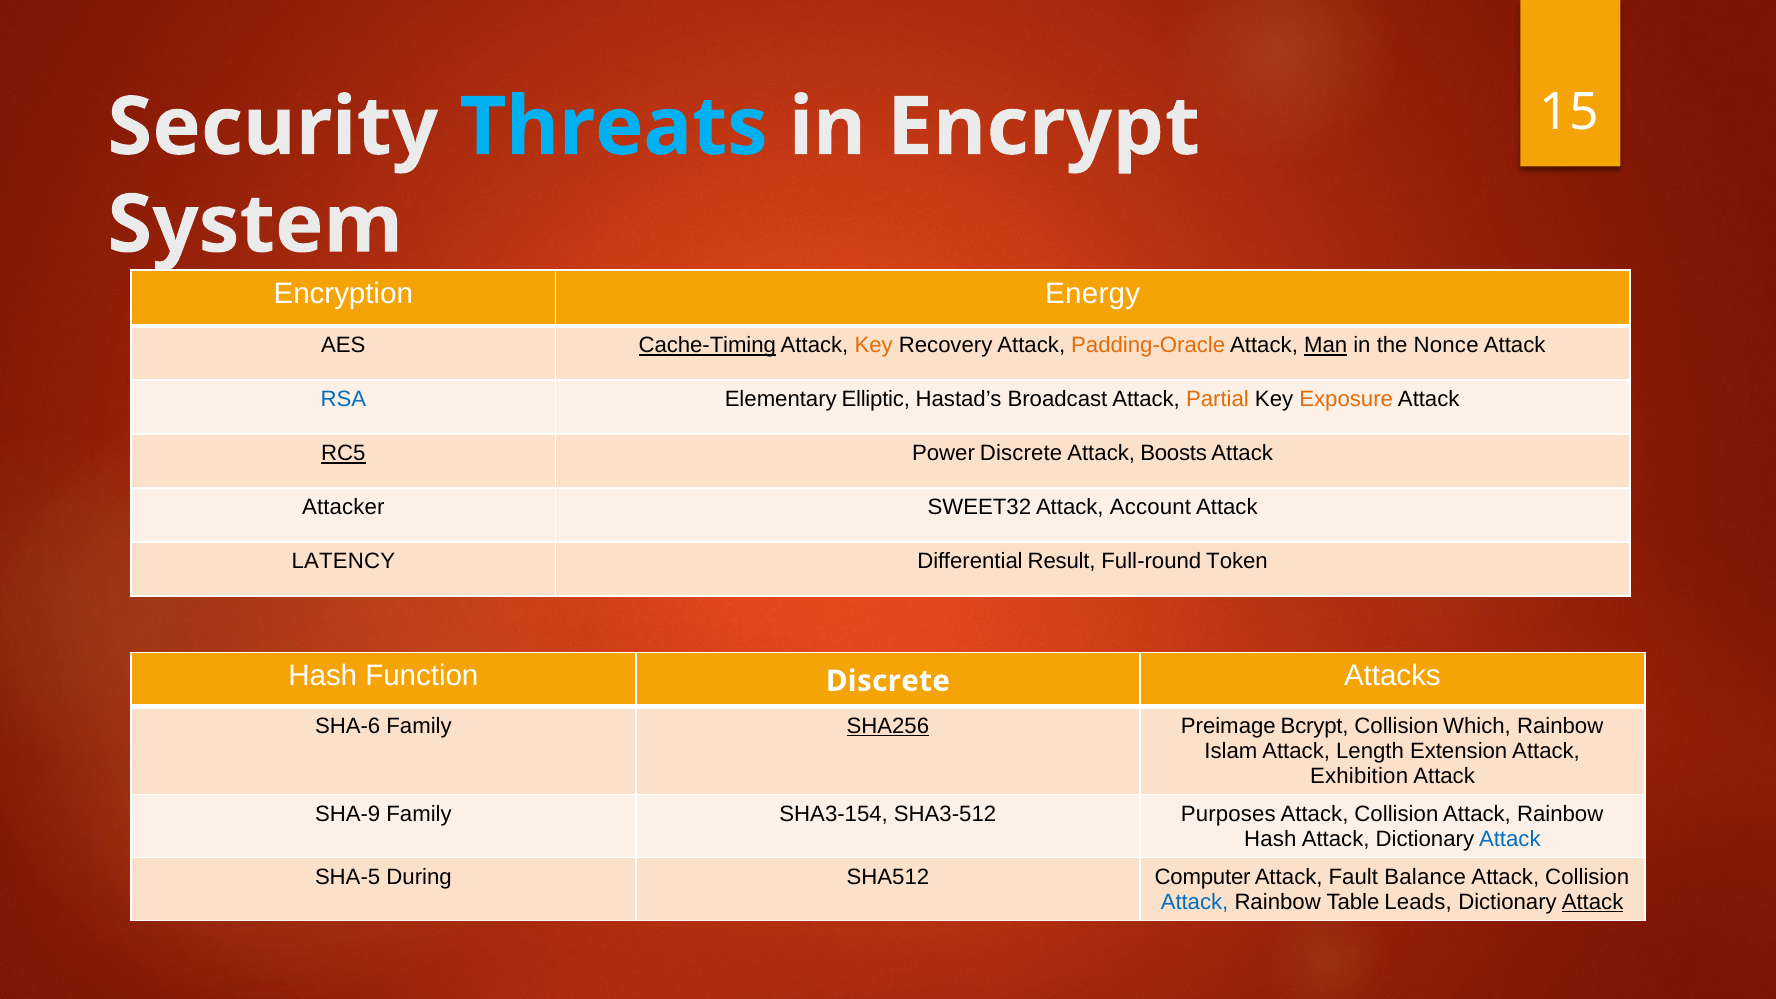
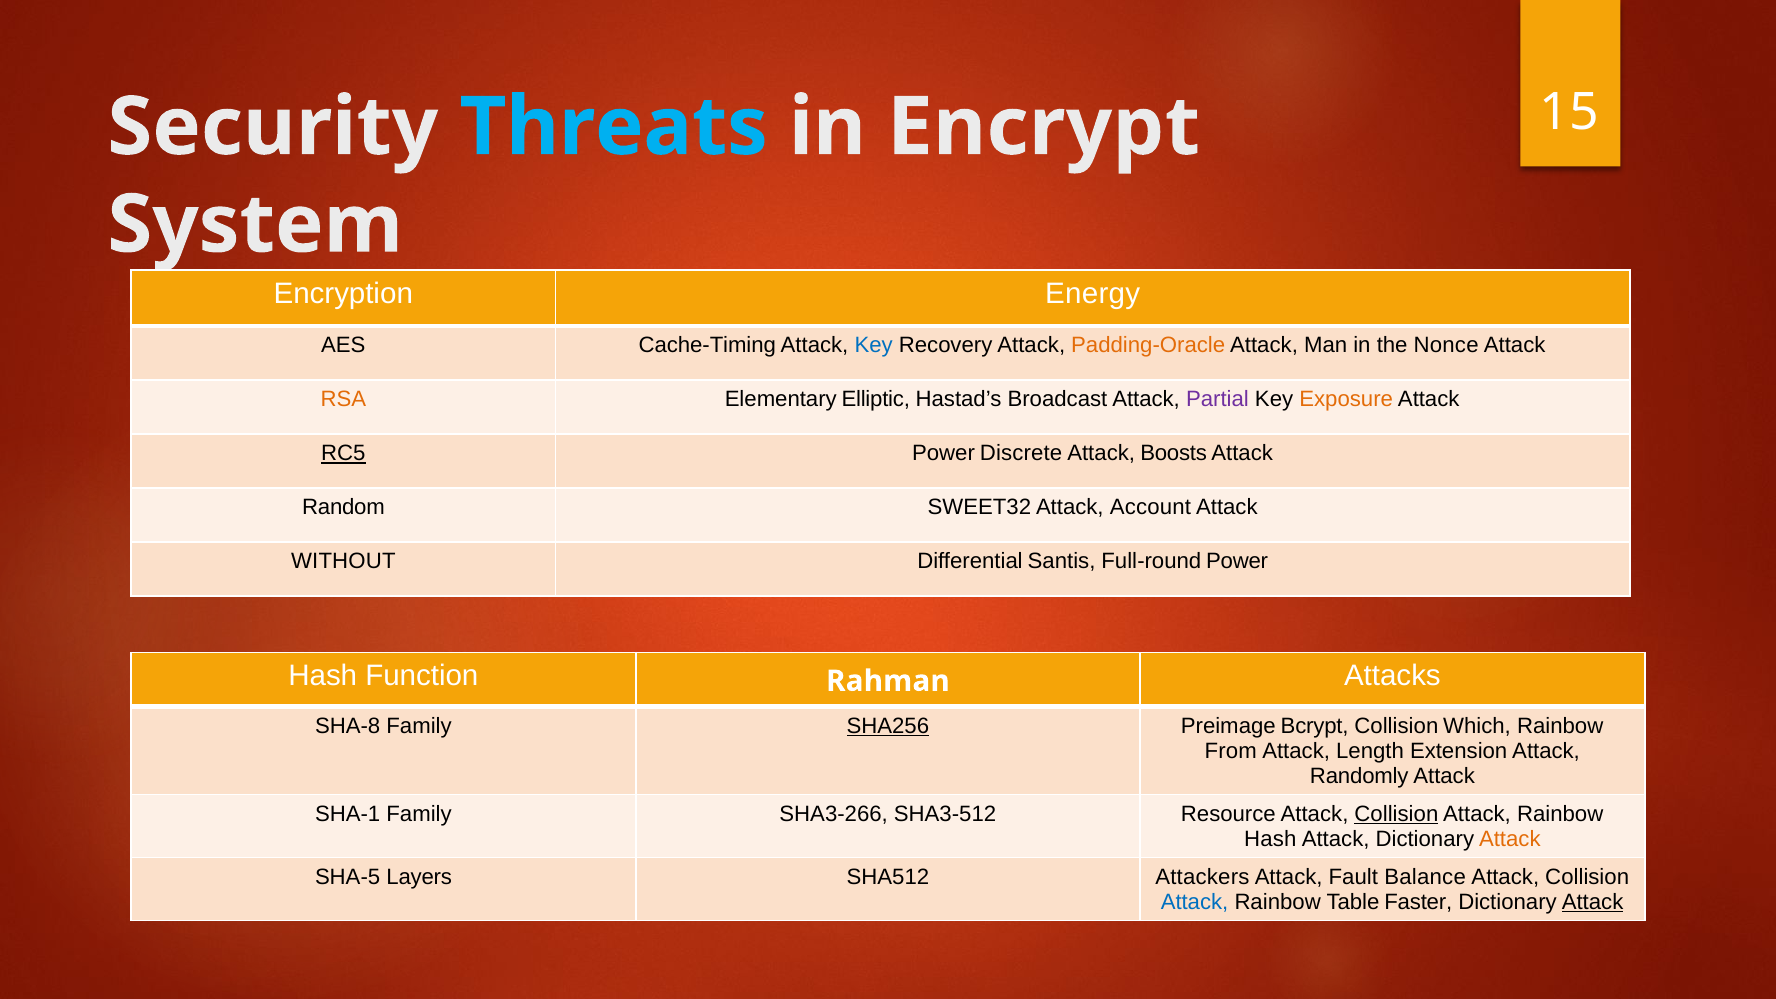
Cache-Timing underline: present -> none (707, 346)
Key colour: orange -> blue (874, 346)
Man underline: present -> none (1326, 346)
RSA colour: blue -> orange (343, 400)
Partial colour: orange -> purple (1217, 400)
Attacker: Attacker -> Random (343, 508)
LATENCY: LATENCY -> WITHOUT (343, 562)
Result: Result -> Santis (1062, 562)
Full-round Token: Token -> Power (1237, 562)
Function Discrete: Discrete -> Rahman (888, 681)
SHA-6: SHA-6 -> SHA-8 (348, 726)
Islam: Islam -> From (1231, 751)
Exhibition: Exhibition -> Randomly (1359, 776)
SHA-9: SHA-9 -> SHA-1 (348, 814)
SHA3-154: SHA3-154 -> SHA3-266 (834, 814)
Purposes: Purposes -> Resource (1228, 814)
Collision underline: none -> present (1396, 814)
Attack colour: blue -> orange (1510, 839)
During: During -> Layers (419, 877)
Computer: Computer -> Attackers (1202, 877)
Leads: Leads -> Faster (1418, 902)
